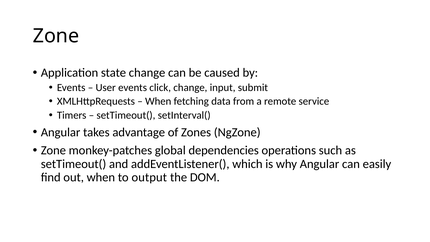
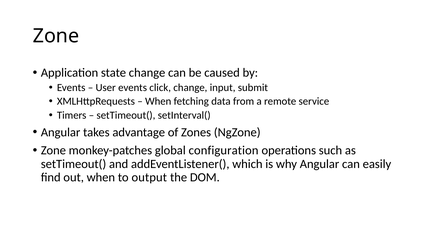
dependencies: dependencies -> configuration (224, 150)
